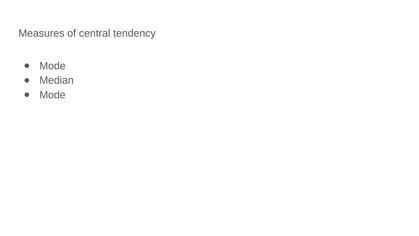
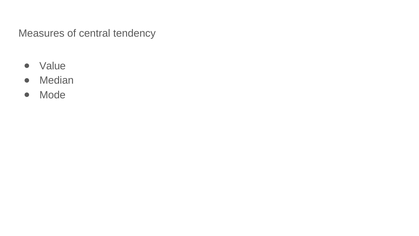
Mode: Mode -> Value (53, 66)
